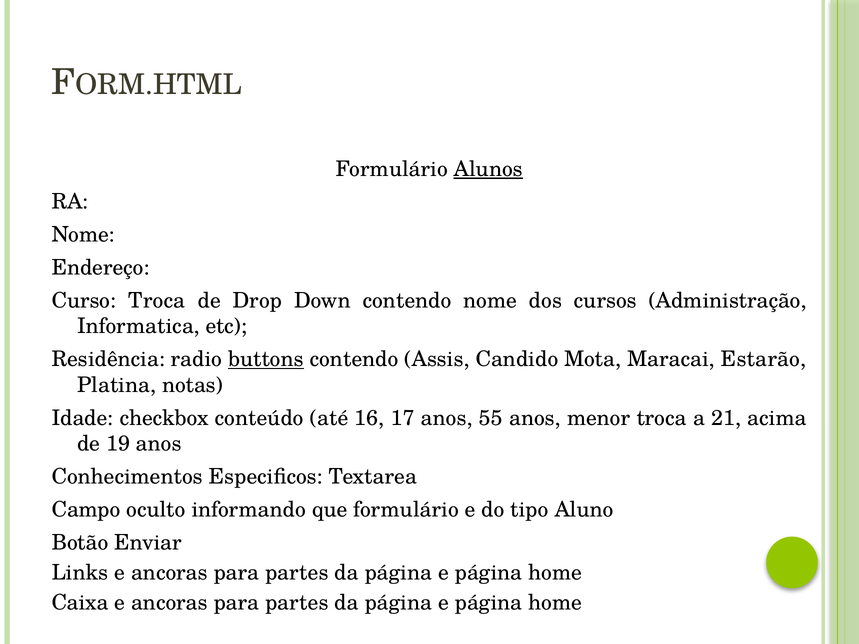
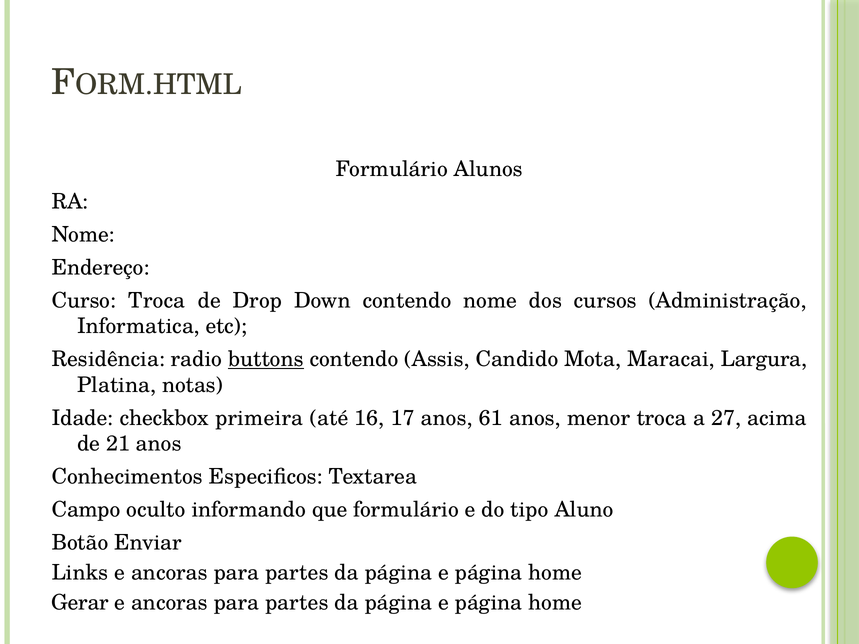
Alunos underline: present -> none (488, 169)
Estarão: Estarão -> Largura (764, 359)
conteúdo: conteúdo -> primeira (259, 418)
55: 55 -> 61 (491, 418)
21: 21 -> 27 (726, 418)
19: 19 -> 21 (118, 444)
Caixa: Caixa -> Gerar (80, 603)
